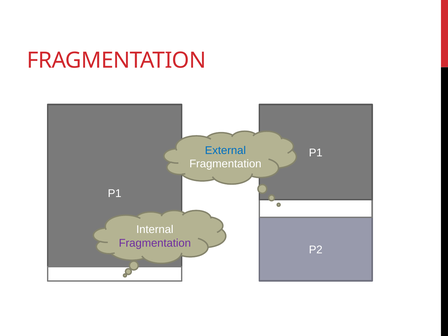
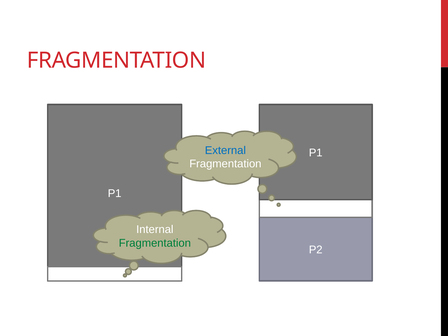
Fragmentation colour: purple -> green (155, 243)
